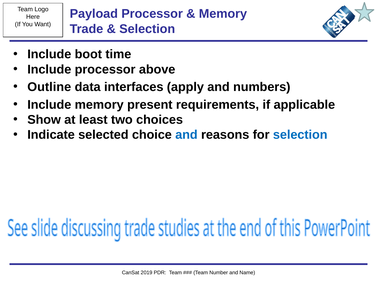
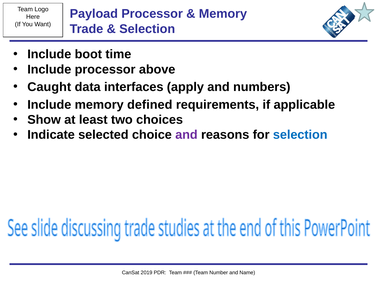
Outline: Outline -> Caught (49, 87)
present: present -> defined (150, 105)
and colour: blue -> purple (186, 135)
